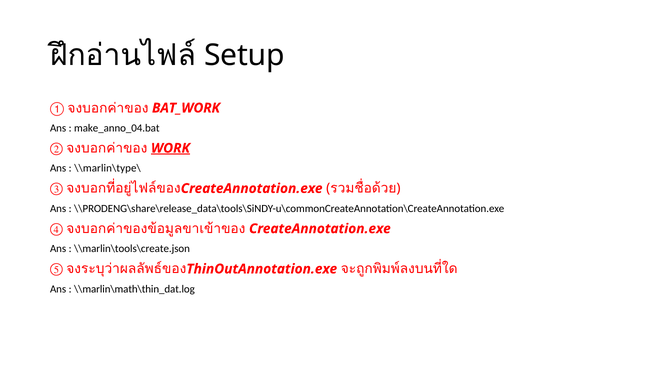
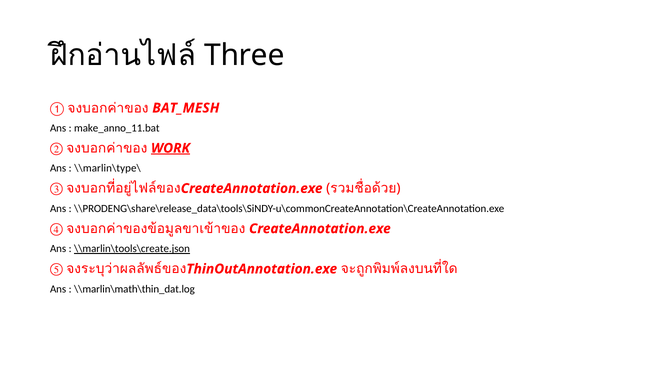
Setup: Setup -> Three (244, 55)
BAT_WORK: BAT_WORK -> BAT_MESH (186, 108)
make_anno_04.bat: make_anno_04.bat -> make_anno_11.bat (117, 128)
\\marlin\tools\create.json underline: none -> present (132, 249)
